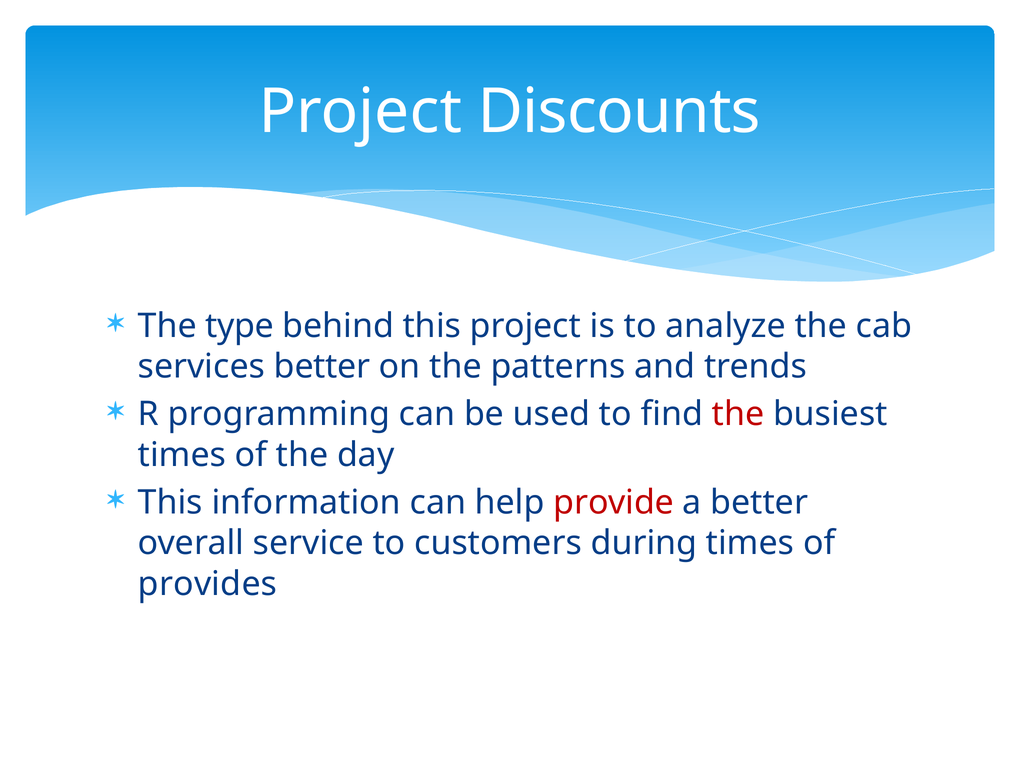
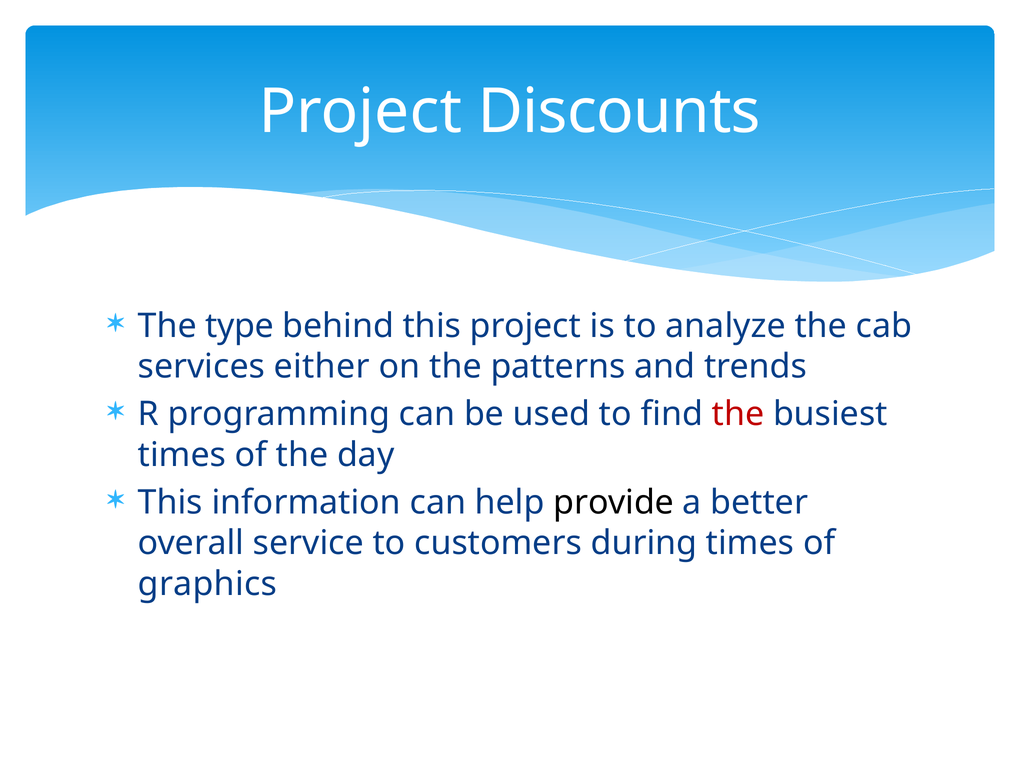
services better: better -> either (322, 367)
provide colour: red -> black (614, 503)
provides: provides -> graphics (208, 584)
